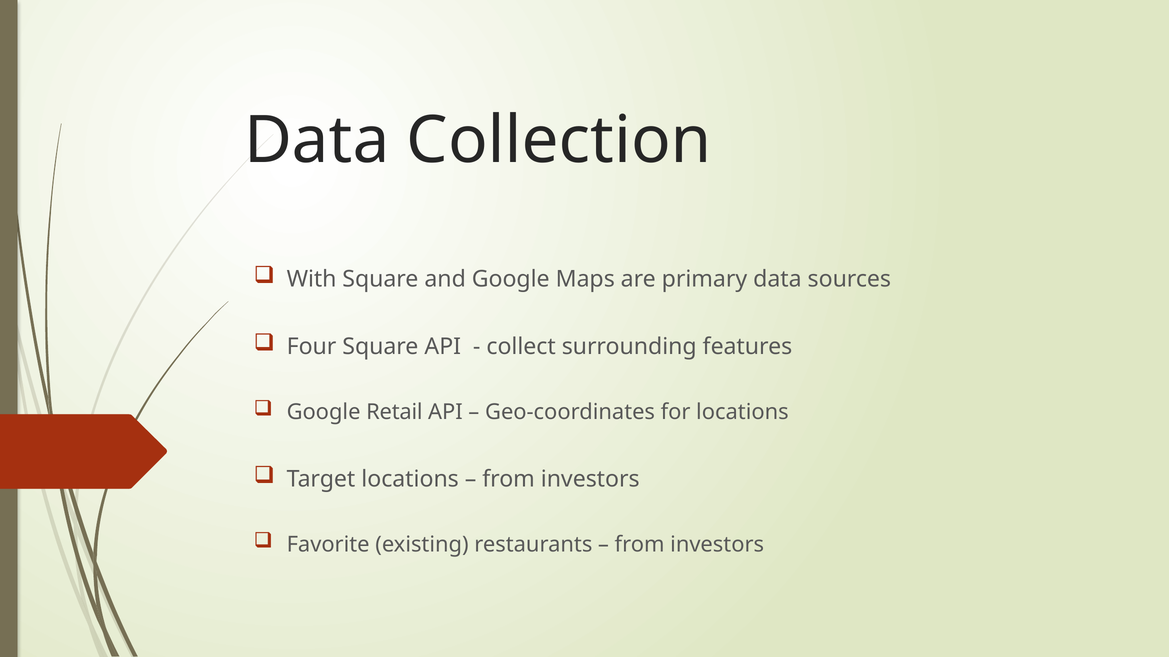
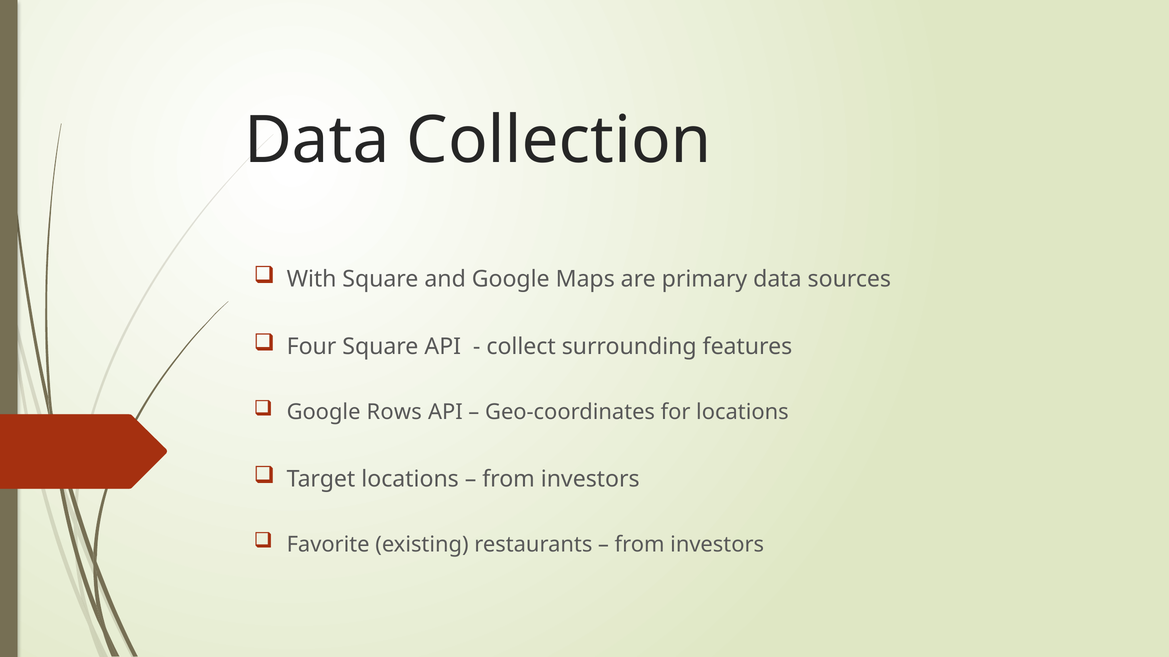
Retail: Retail -> Rows (394, 412)
